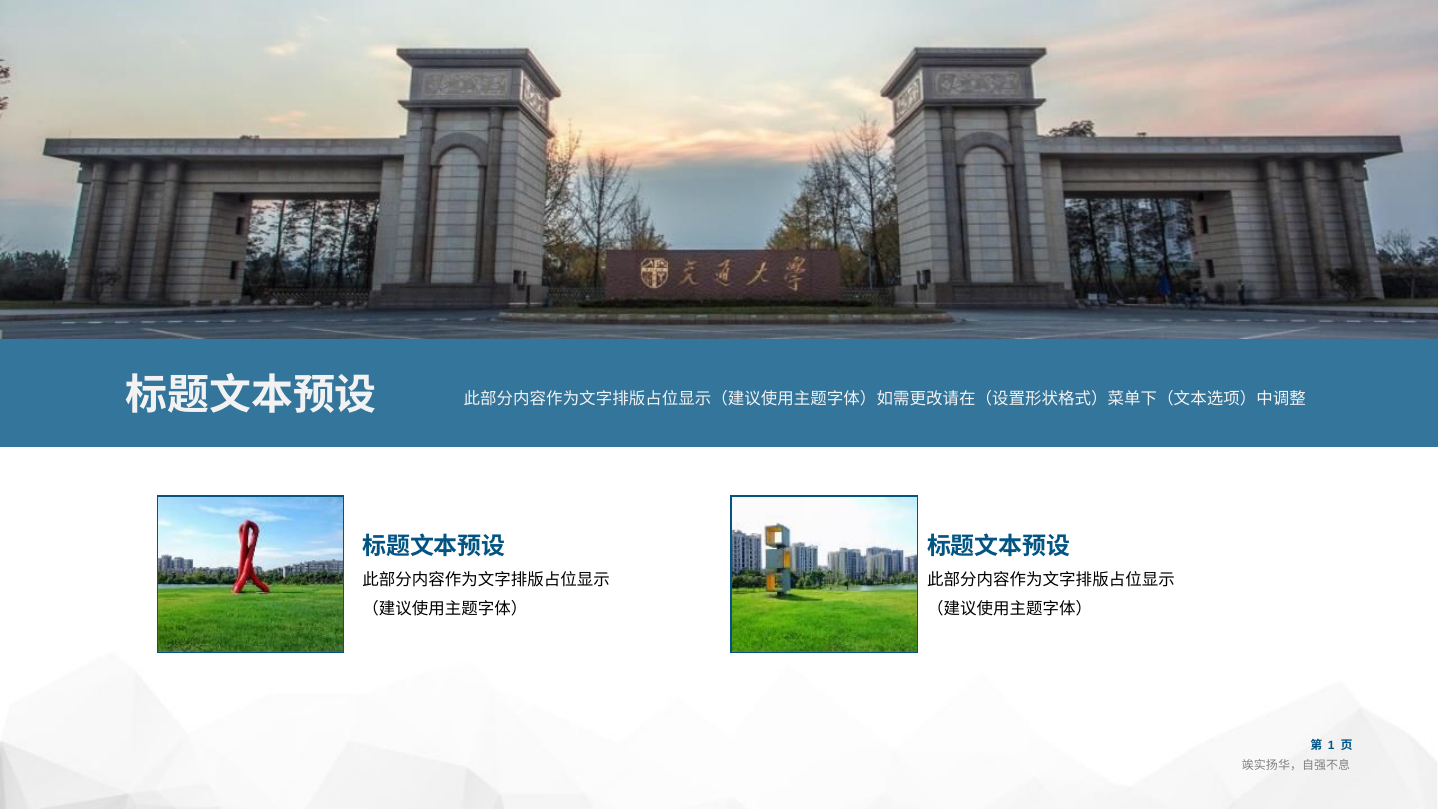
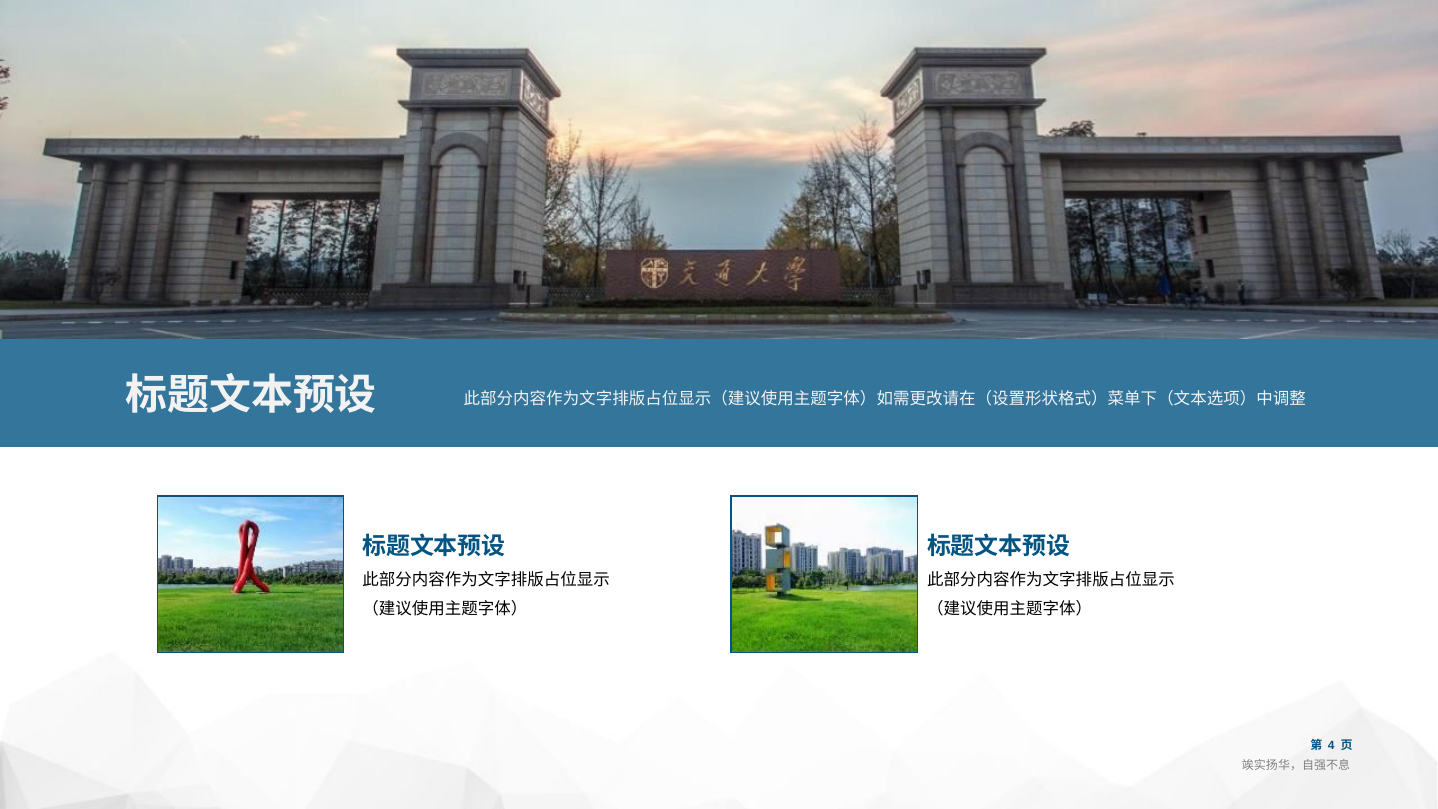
1: 1 -> 4 (1331, 746)
